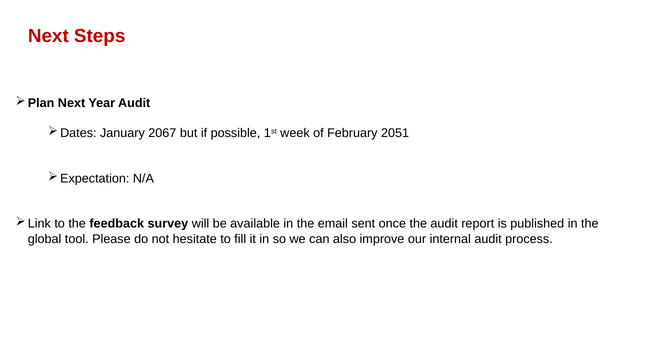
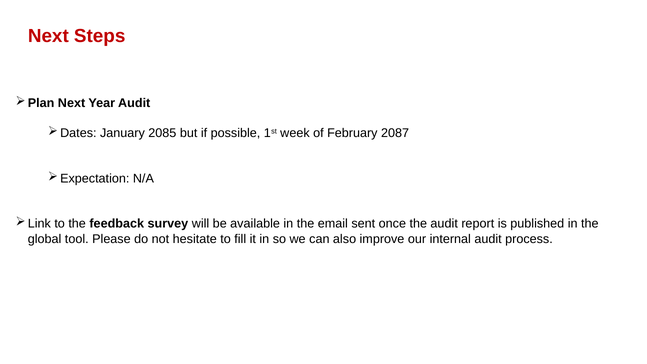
2067: 2067 -> 2085 (162, 133)
2051: 2051 -> 2087 (395, 133)
